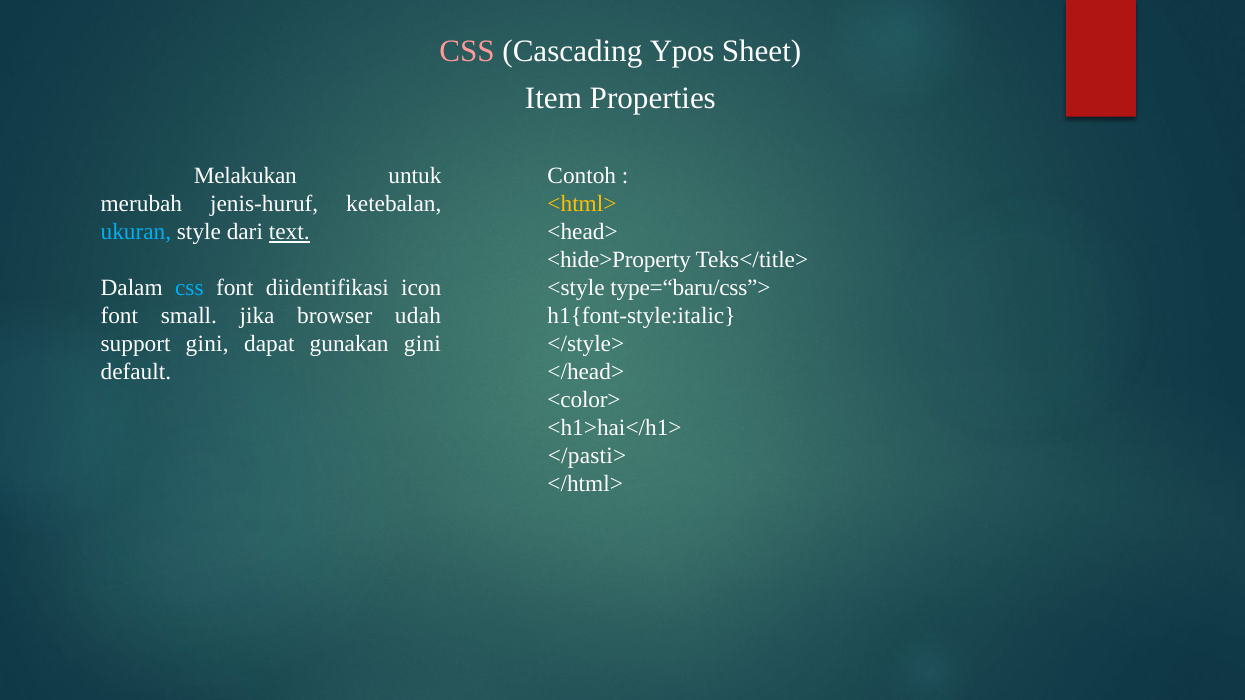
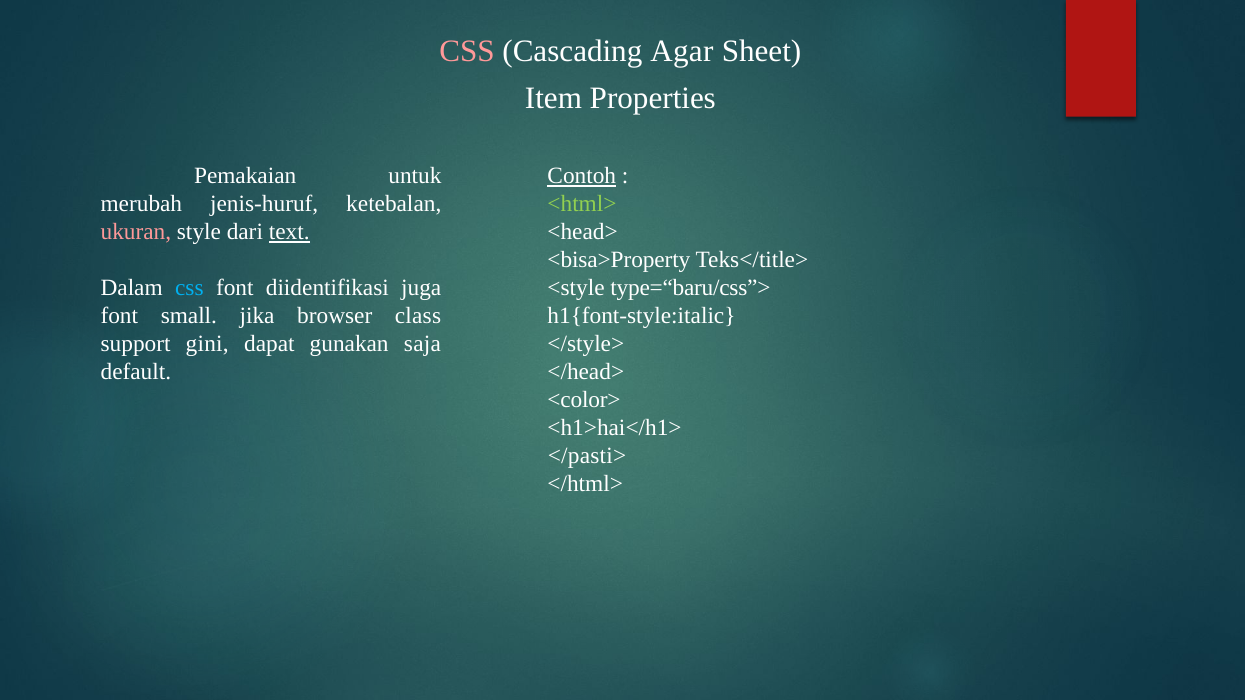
Ypos: Ypos -> Agar (682, 51)
Melakukan: Melakukan -> Pemakaian (245, 176)
Contoh underline: none -> present (582, 176)
<html> colour: yellow -> light green (582, 204)
ukuran colour: light blue -> pink (136, 232)
<hide>Property: <hide>Property -> <bisa>Property (619, 260)
icon: icon -> juga (421, 288)
udah: udah -> class (418, 316)
gunakan gini: gini -> saja (422, 344)
